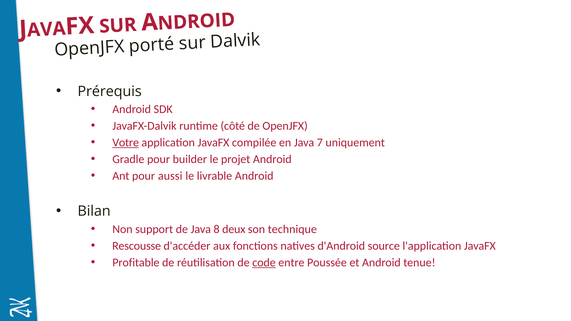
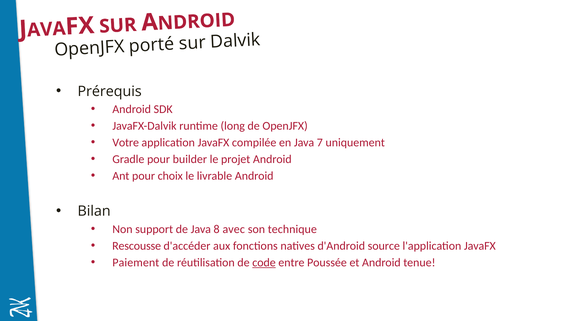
côté: côté -> long (233, 126)
Votre underline: present -> none (126, 143)
aussi: aussi -> choix (170, 176)
deux: deux -> avec (234, 229)
Profitable: Profitable -> Paiement (136, 263)
